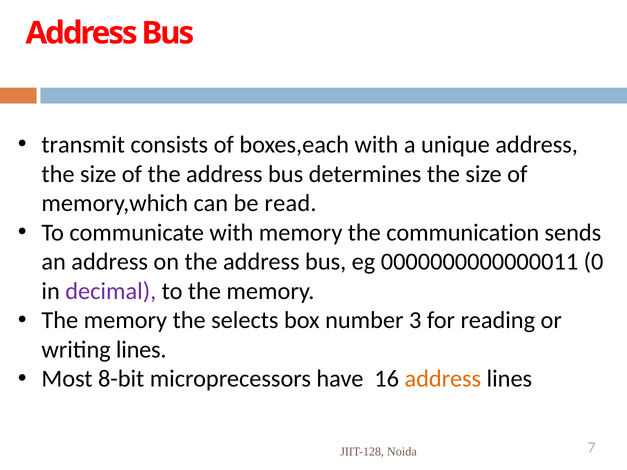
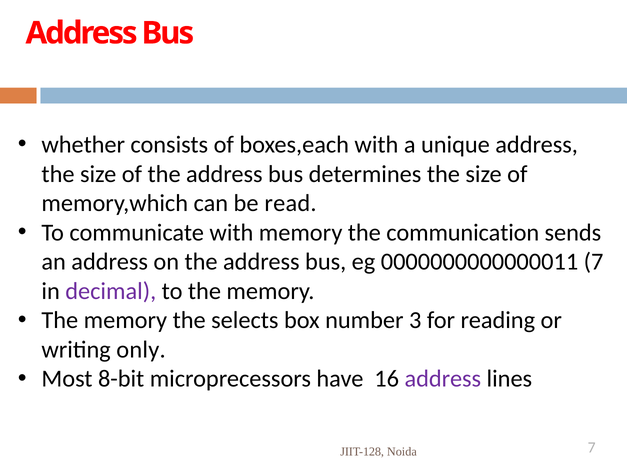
transmit: transmit -> whether (83, 145)
0000000000000011 0: 0 -> 7 (594, 262)
writing lines: lines -> only (141, 350)
address colour: orange -> purple (443, 379)
